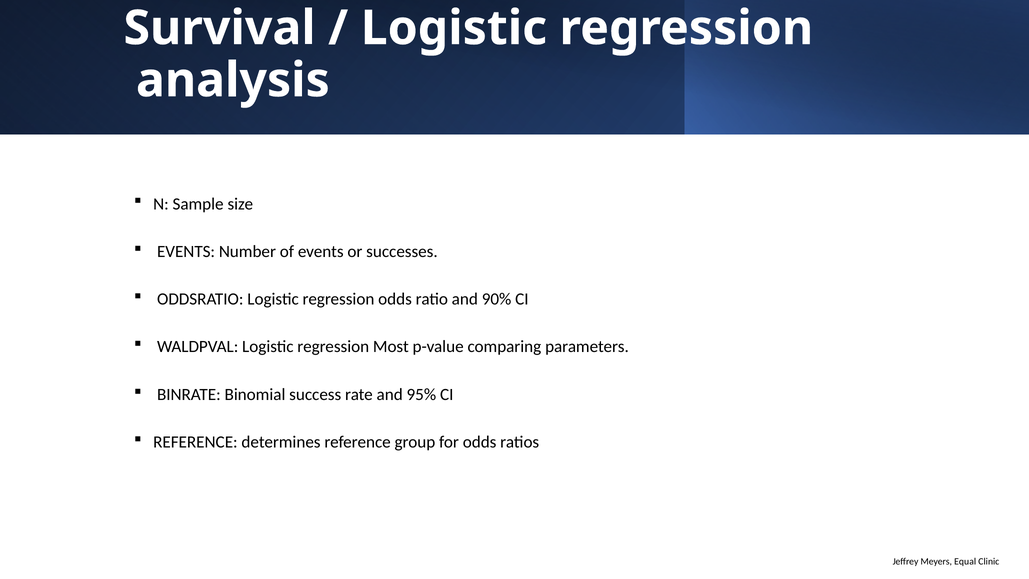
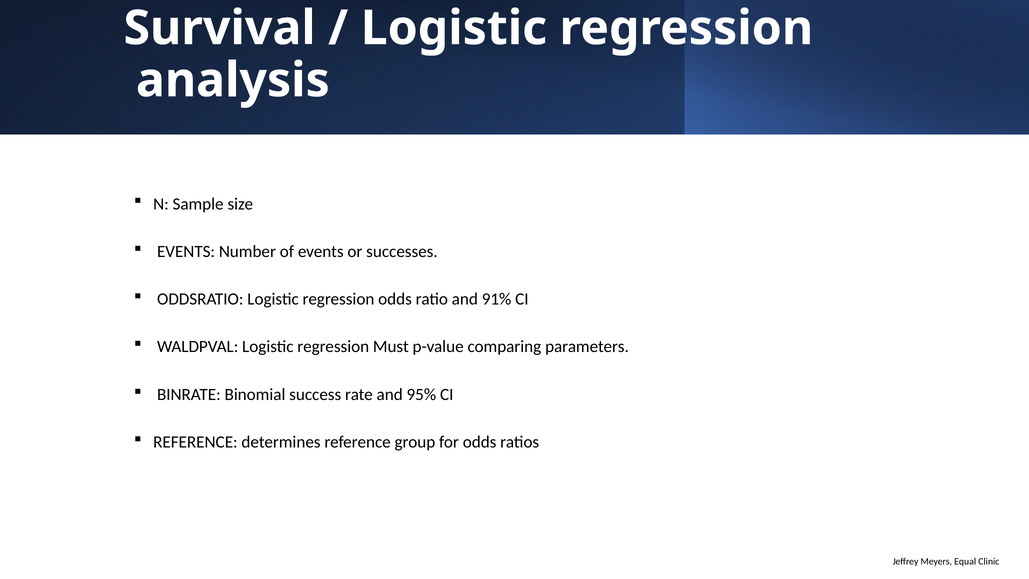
90%: 90% -> 91% (497, 299)
Most: Most -> Must (391, 347)
